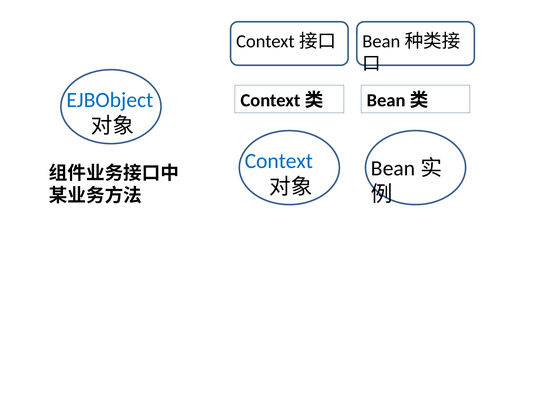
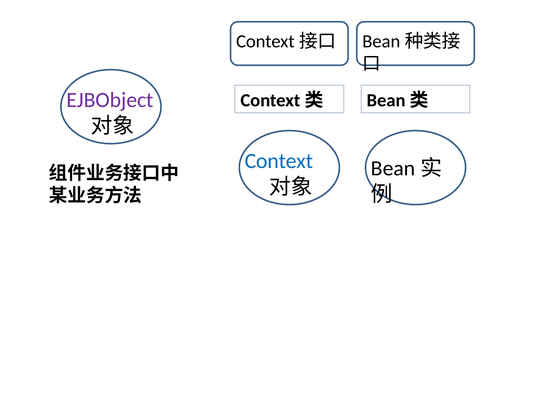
EJBObject colour: blue -> purple (110, 100)
